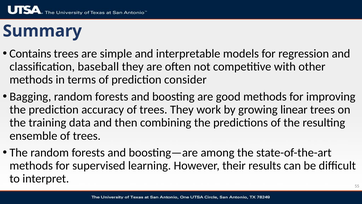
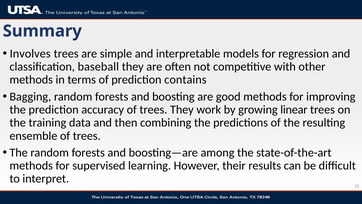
Contains: Contains -> Involves (30, 54)
consider: consider -> contains (185, 80)
